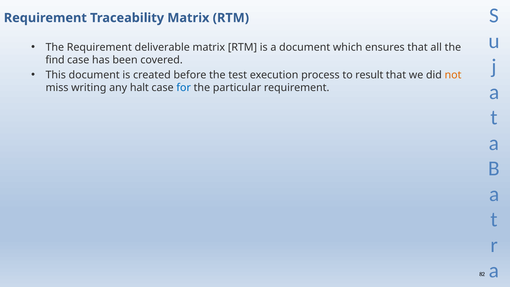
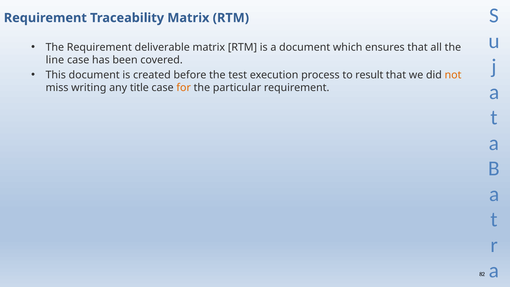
find: find -> line (55, 60)
halt: halt -> title (139, 88)
for colour: blue -> orange (184, 88)
